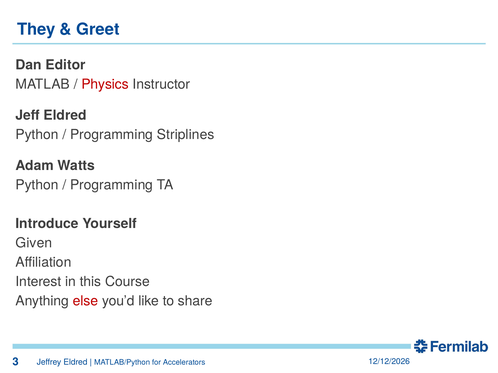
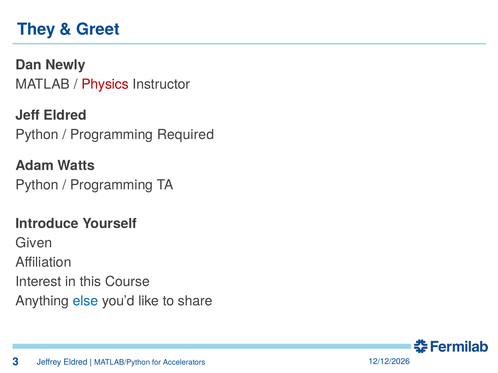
Editor: Editor -> Newly (65, 65)
Striplines: Striplines -> Required (186, 135)
else colour: red -> blue (86, 302)
